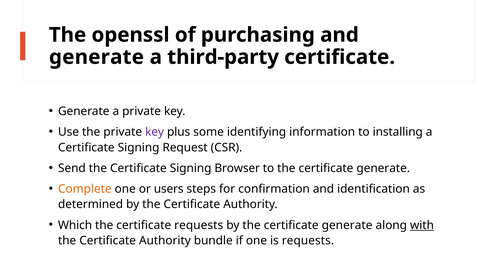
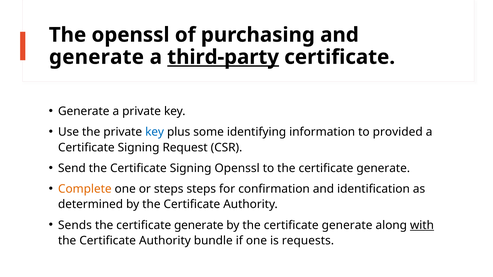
third-party underline: none -> present (223, 57)
key colour: purple -> blue (155, 132)
installing: installing -> provided (398, 132)
Signing Browser: Browser -> Openssl (237, 168)
or users: users -> steps (169, 189)
Which: Which -> Sends (75, 225)
requests: requests -> generate (199, 225)
